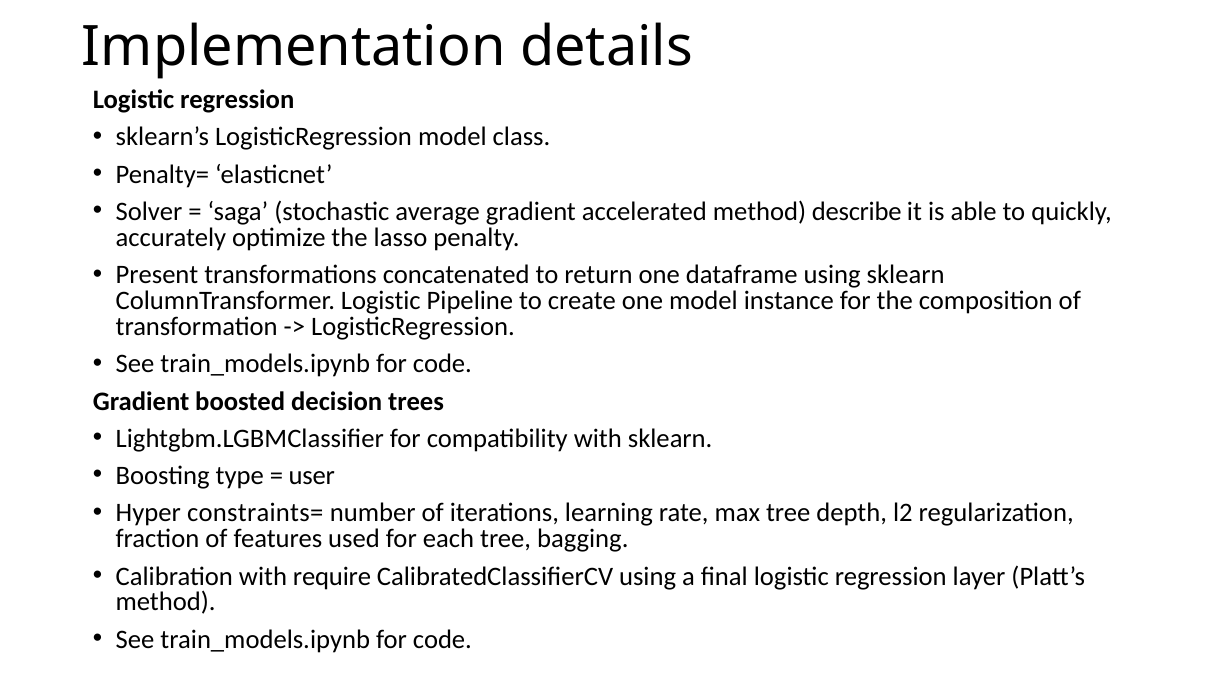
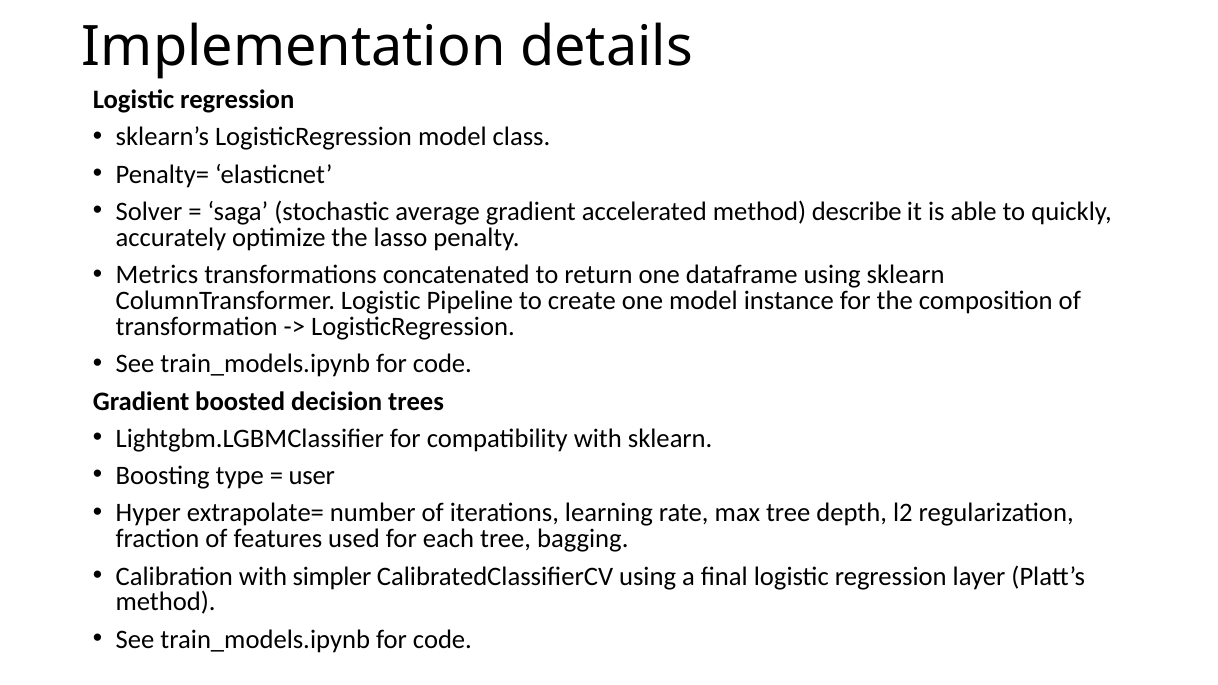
Present: Present -> Metrics (157, 275)
constraints=: constraints= -> extrapolate= (255, 513)
require: require -> simpler (332, 576)
